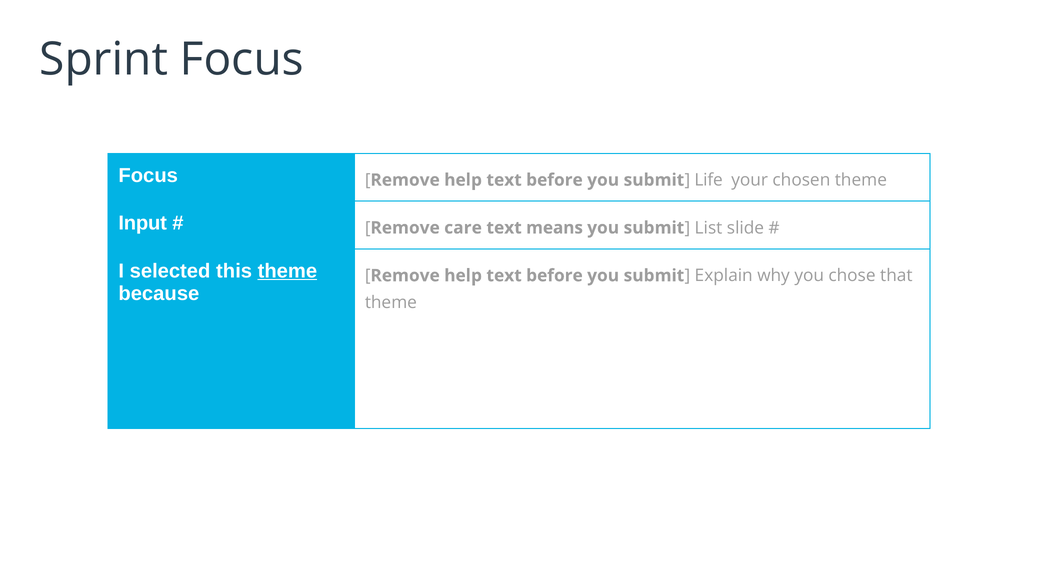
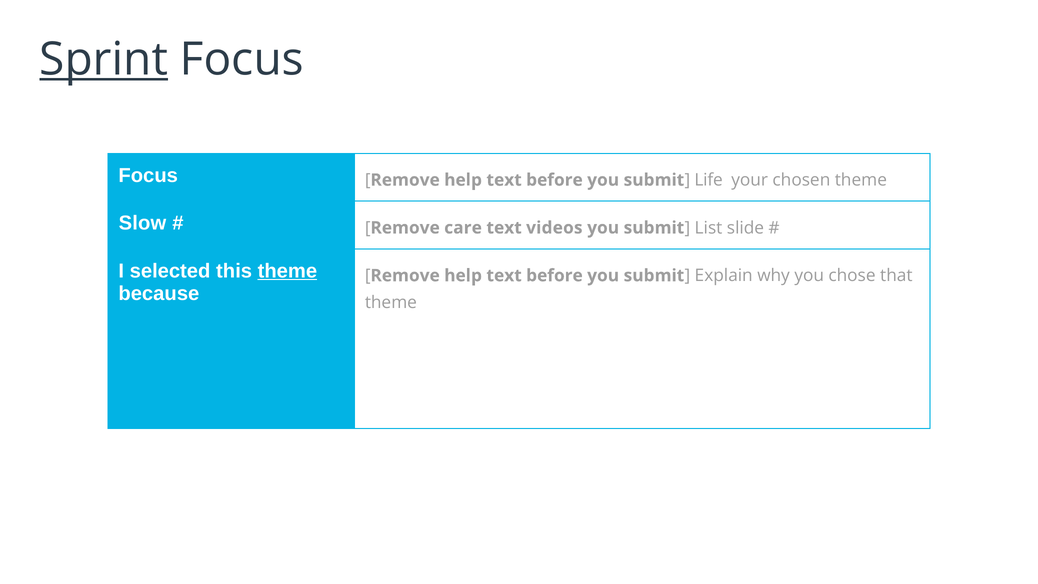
Sprint underline: none -> present (104, 59)
Input: Input -> Slow (142, 223)
means: means -> videos (554, 228)
